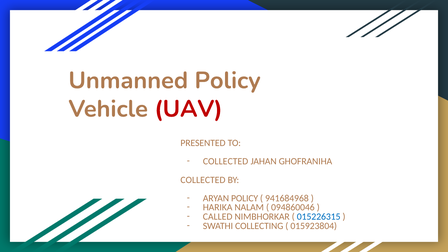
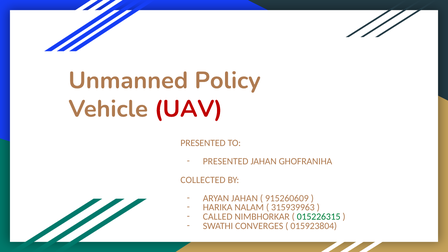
COLLECTED: COLLECTED -> PRESENTED (226, 162)
ARYAN POLICY: POLICY -> JAHAN (245, 198)
941684968: 941684968 -> 915260609 (287, 198)
094860046: 094860046 -> 315939963 (293, 208)
015226315 colour: blue -> green (319, 217)
COLLECTING: COLLECTING -> CONVERGES (259, 226)
